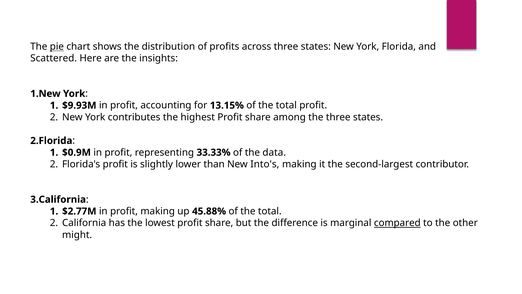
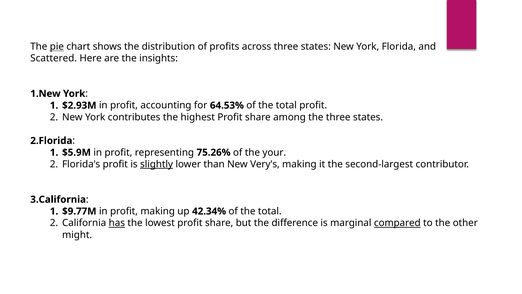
$9.93M: $9.93M -> $2.93M (79, 105)
13.15%: 13.15% -> 64.53% (227, 105)
$0.9M: $0.9M -> $5.9M (76, 152)
33.33%: 33.33% -> 75.26% (214, 152)
data: data -> your (274, 152)
slightly underline: none -> present (157, 164)
Into's: Into's -> Very's (265, 164)
$2.77M: $2.77M -> $9.77M (79, 211)
45.88%: 45.88% -> 42.34% (209, 211)
has underline: none -> present (117, 223)
